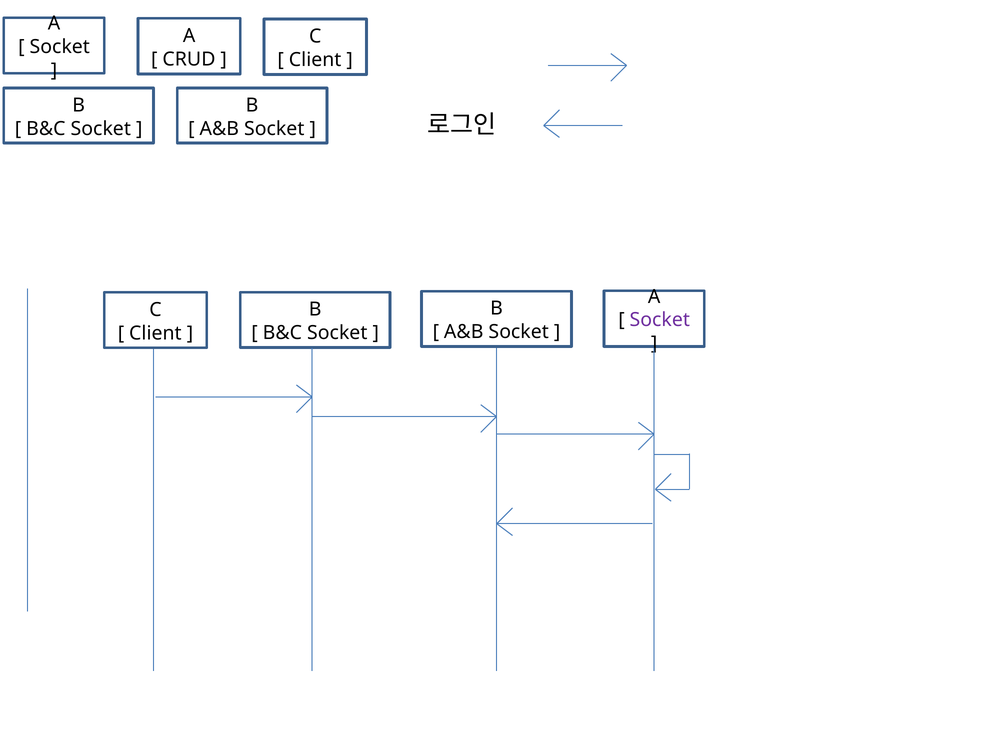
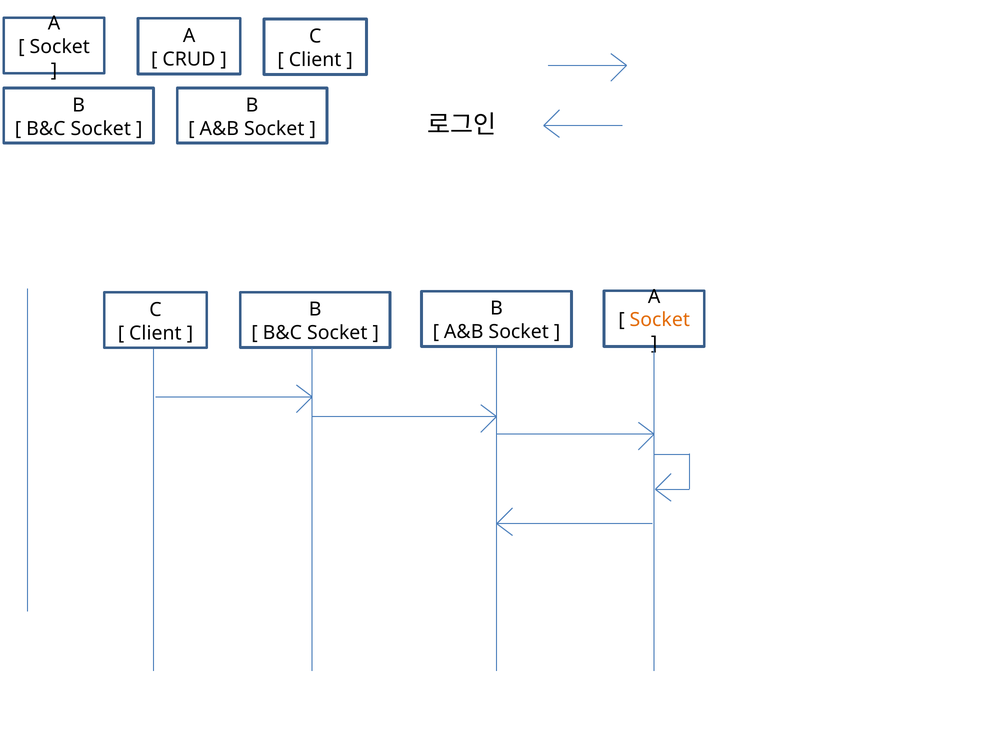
Socket colour: purple -> orange (660, 320)
